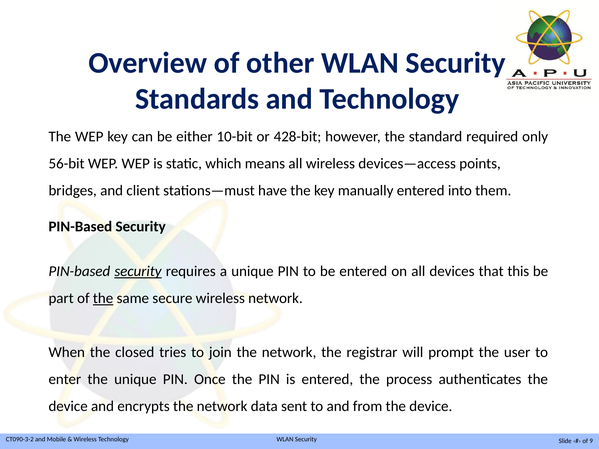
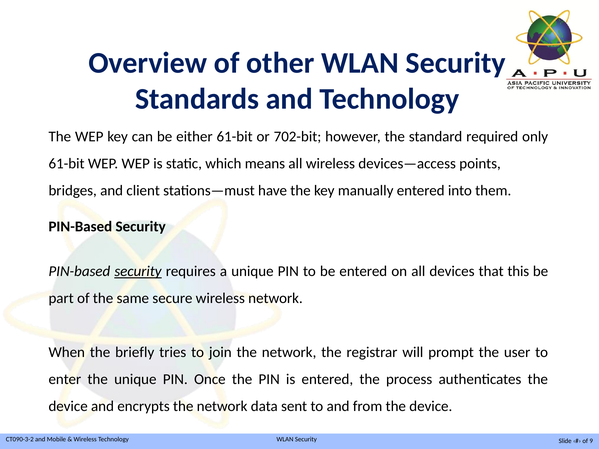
either 10-bit: 10-bit -> 61-bit (235, 137)
428-bit: 428-bit -> 702-bit (297, 137)
56-bit: 56-bit -> 61-bit (67, 164)
the underline: present -> none (103, 298)
closed: closed -> briefly (135, 352)
